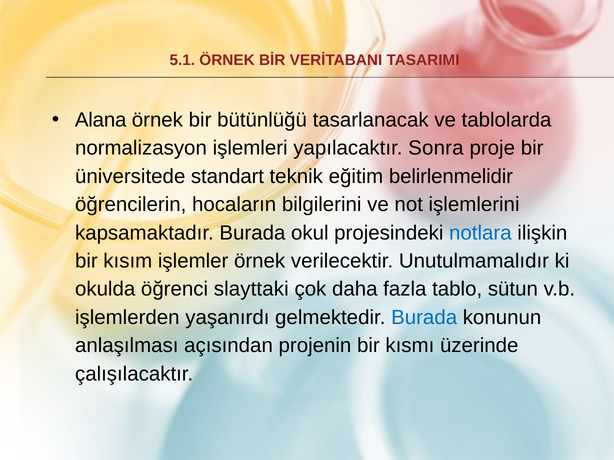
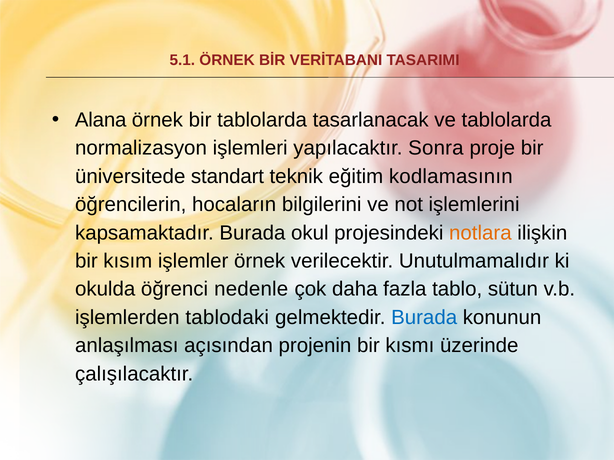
bir bütünlüğü: bütünlüğü -> tablolarda (262, 120)
belirlenmelidir: belirlenmelidir -> kodlamasının (451, 177)
notlara colour: blue -> orange (480, 233)
slayttaki: slayttaki -> nedenle (251, 289)
yaşanırdı: yaşanırdı -> tablodaki (227, 318)
